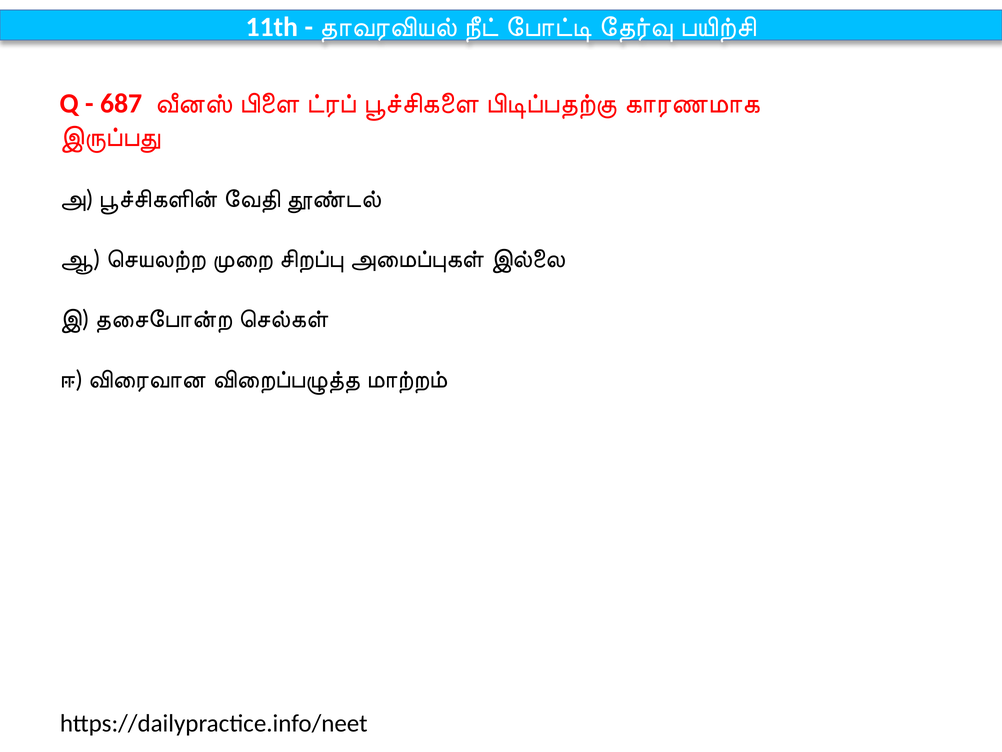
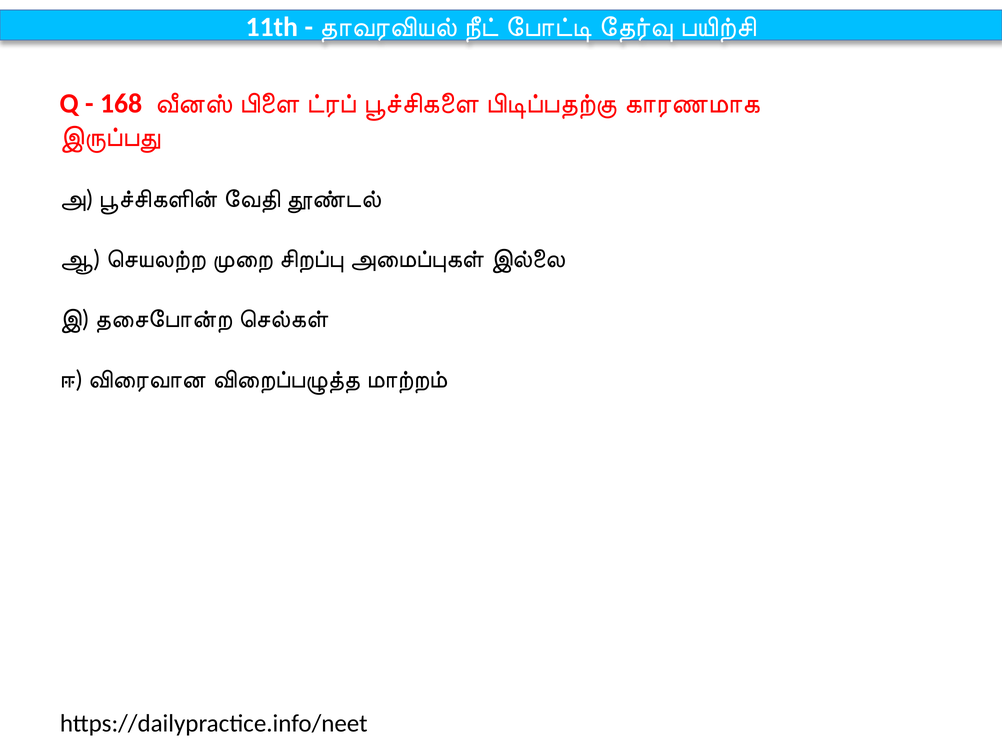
687: 687 -> 168 (121, 104)
